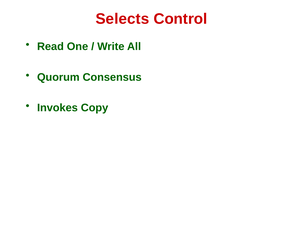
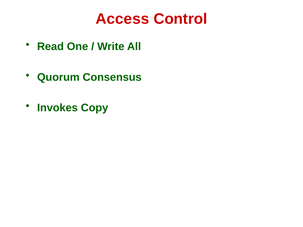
Selects: Selects -> Access (122, 19)
